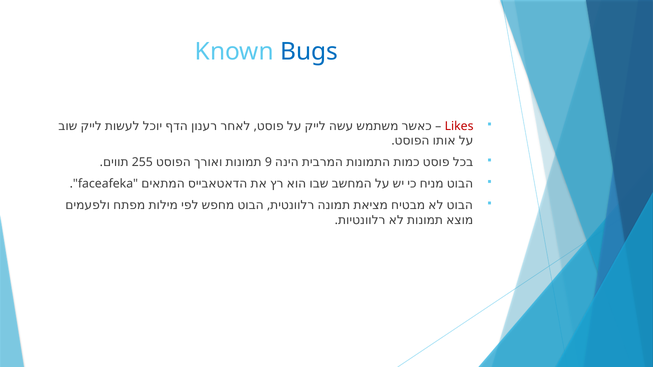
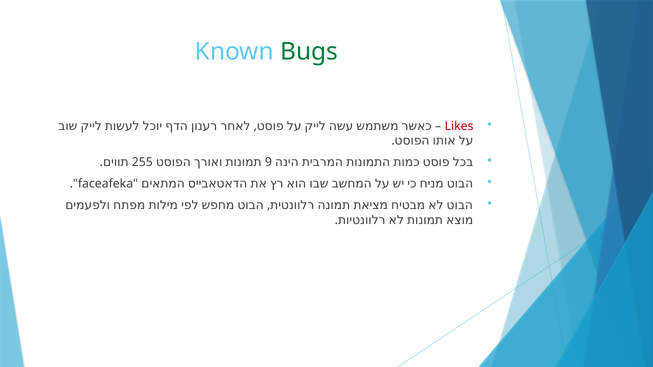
Bugs colour: blue -> green (309, 51)
